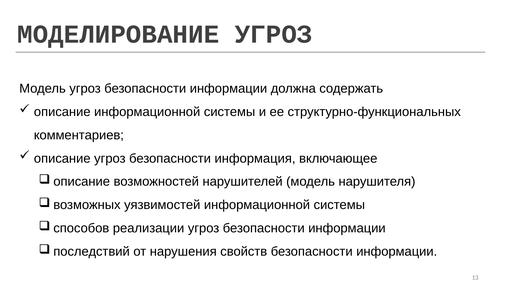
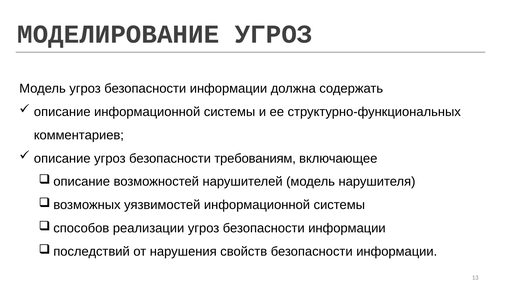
информация: информация -> требованиям (255, 159)
